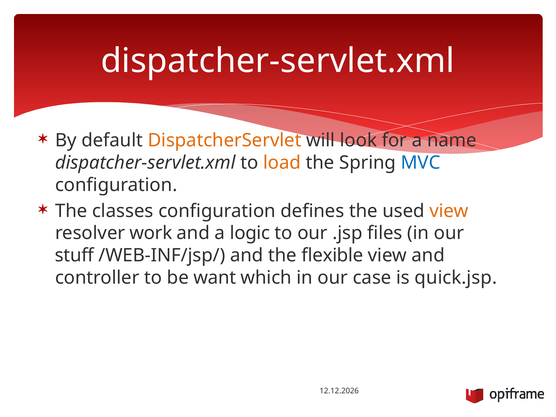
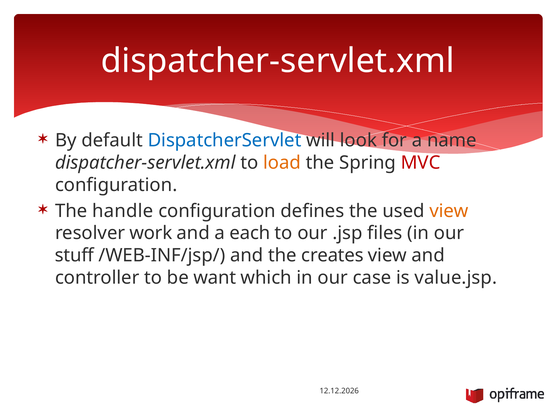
DispatcherServlet colour: orange -> blue (225, 141)
MVC colour: blue -> red (421, 163)
classes: classes -> handle (123, 211)
logic: logic -> each (250, 233)
flexible: flexible -> creates (332, 255)
quick.jsp: quick.jsp -> value.jsp (456, 278)
